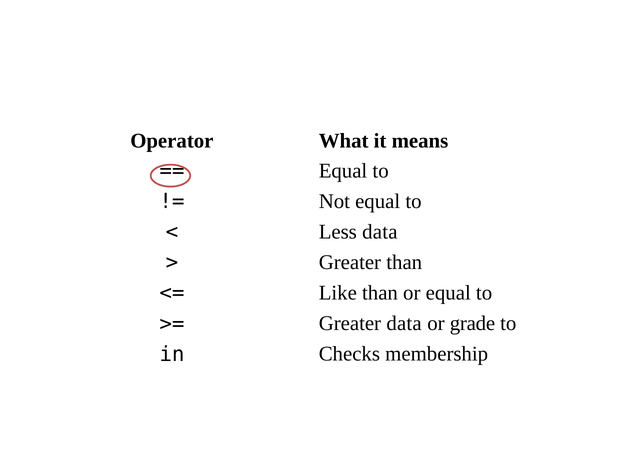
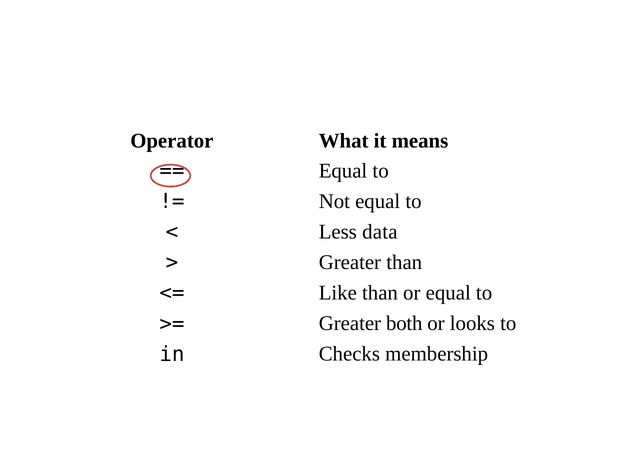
Greater data: data -> both (404, 323)
grade: grade -> looks (472, 323)
